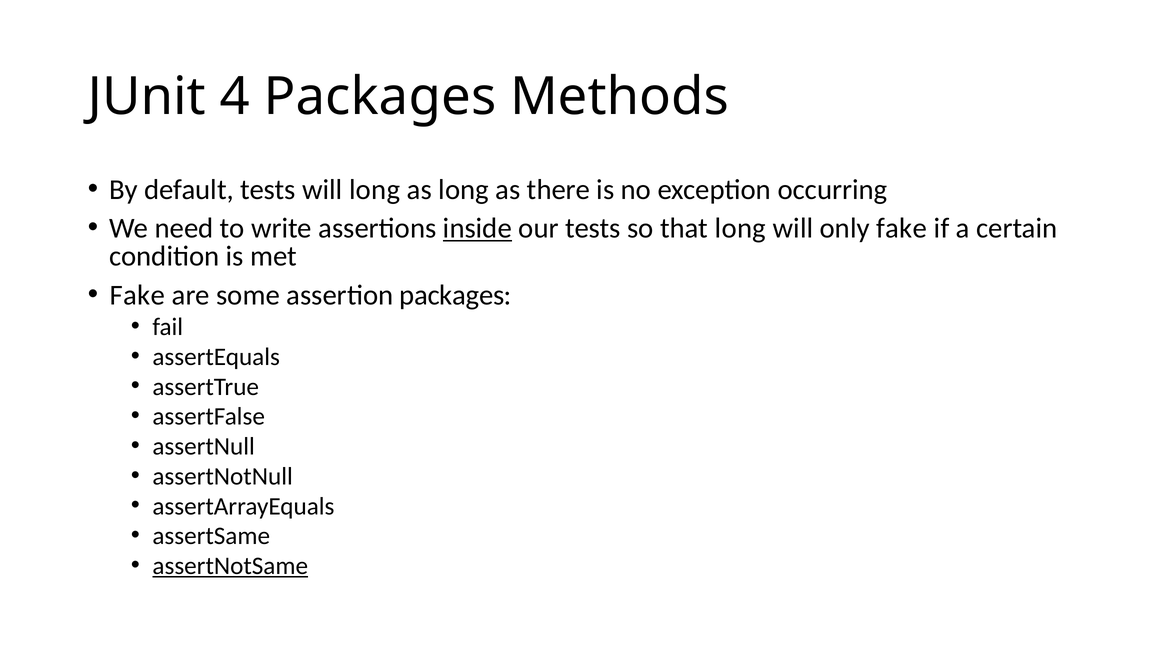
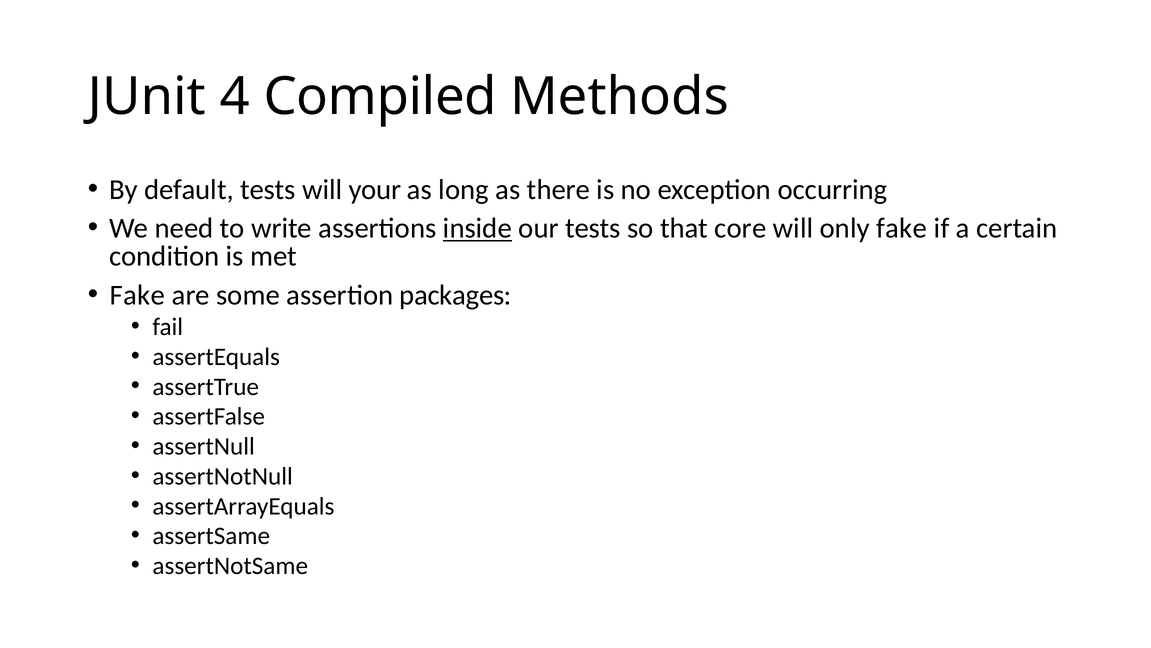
4 Packages: Packages -> Compiled (380, 97)
will long: long -> your (375, 190)
that long: long -> core (740, 228)
assertNotSame underline: present -> none (230, 565)
